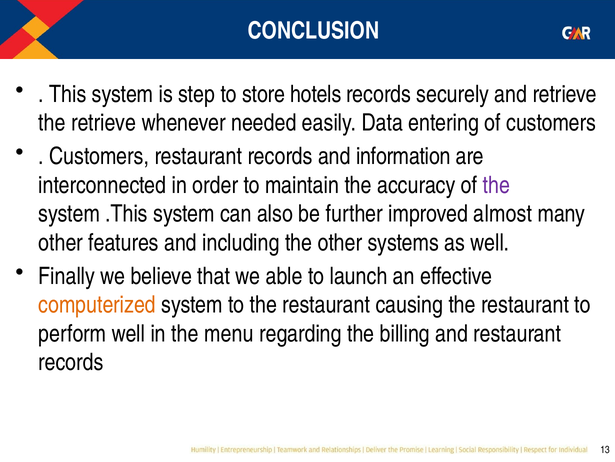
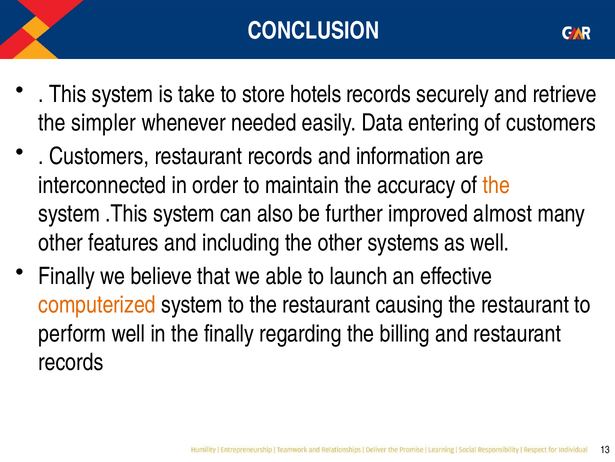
step: step -> take (197, 94)
the retrieve: retrieve -> simpler (103, 123)
the colour: purple -> orange (496, 185)
the menu: menu -> finally (229, 333)
